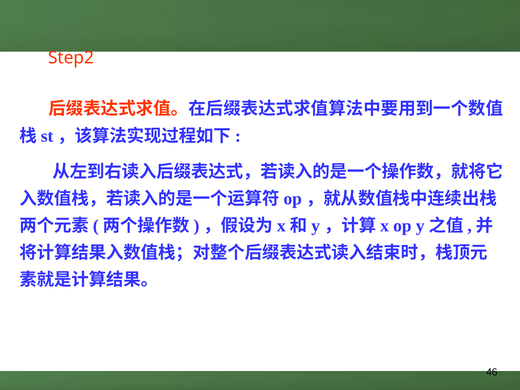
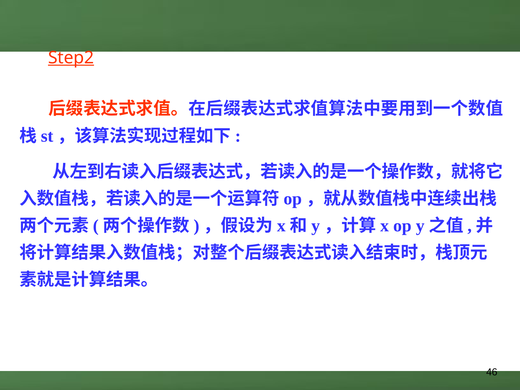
Step2 underline: none -> present (71, 58)
